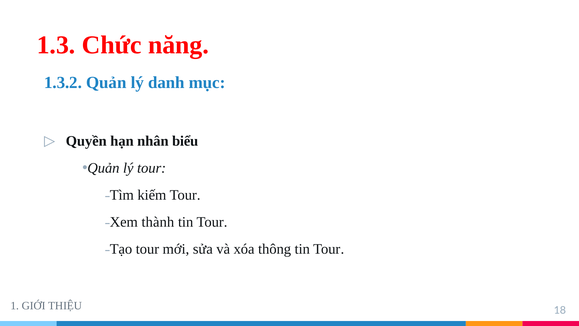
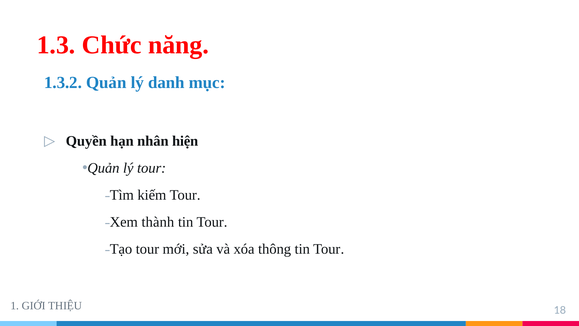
biểu: biểu -> hiện (185, 141)
